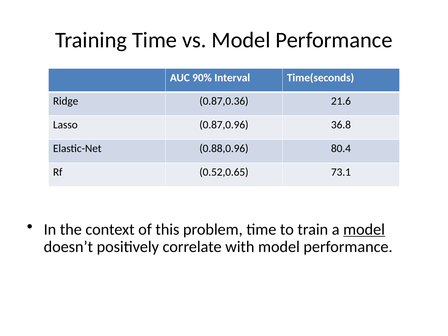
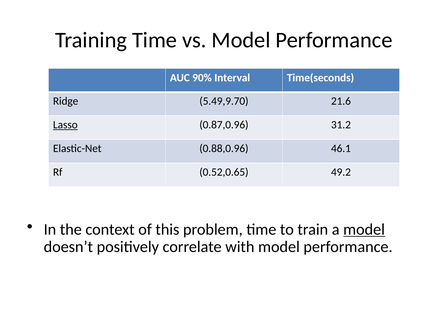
0.87,0.36: 0.87,0.36 -> 5.49,9.70 (224, 101)
Lasso underline: none -> present (65, 125)
36.8: 36.8 -> 31.2 (341, 125)
80.4: 80.4 -> 46.1 (341, 149)
73.1: 73.1 -> 49.2 (341, 172)
